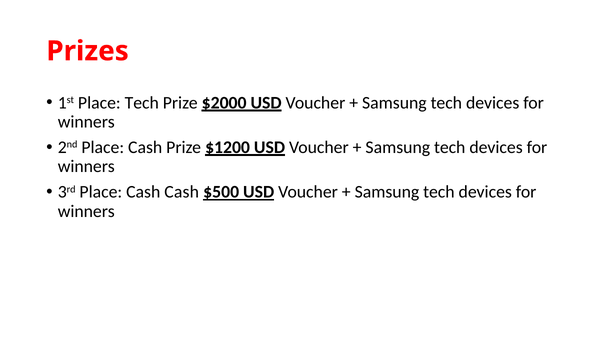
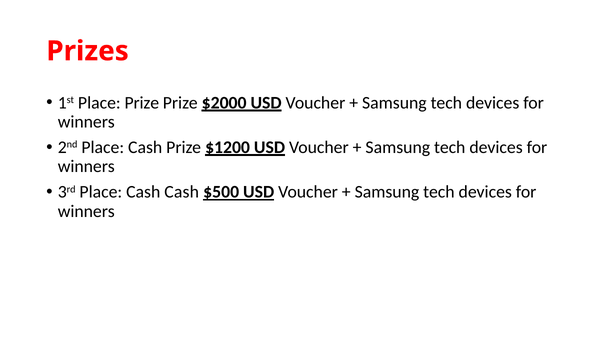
Place Tech: Tech -> Prize (142, 103)
